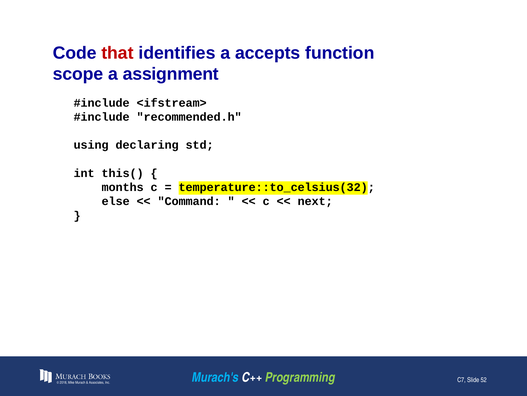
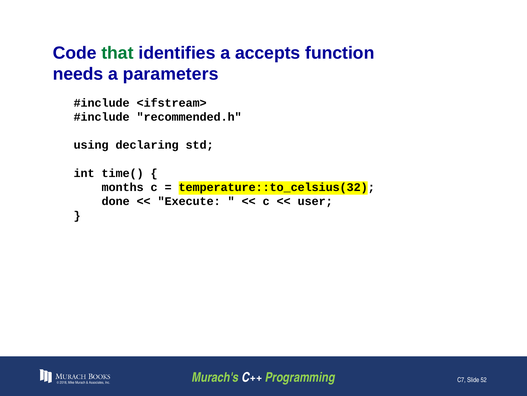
that colour: red -> green (118, 53)
scope: scope -> needs (78, 74)
assignment: assignment -> parameters (171, 74)
this(: this( -> time( (123, 173)
else: else -> done (116, 201)
Command: Command -> Execute (189, 201)
next: next -> user (315, 201)
Murach's colour: light blue -> light green (215, 377)
